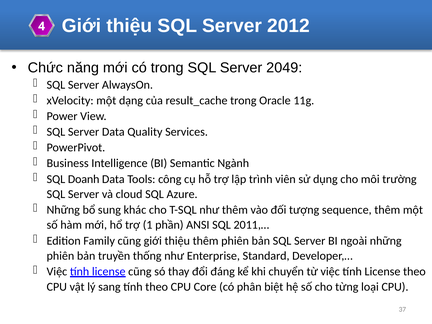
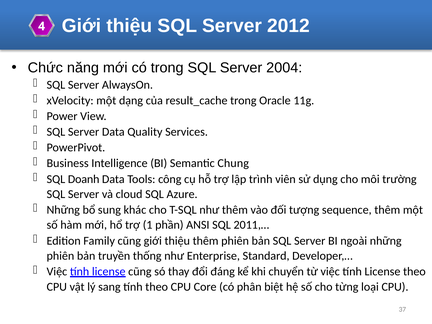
2049: 2049 -> 2004 (284, 68)
Ngành: Ngành -> Chung (233, 163)
